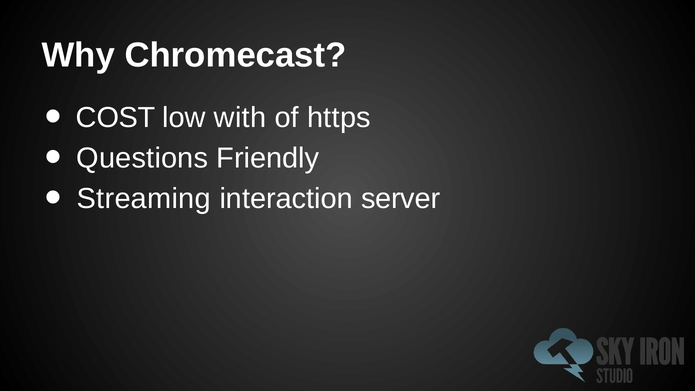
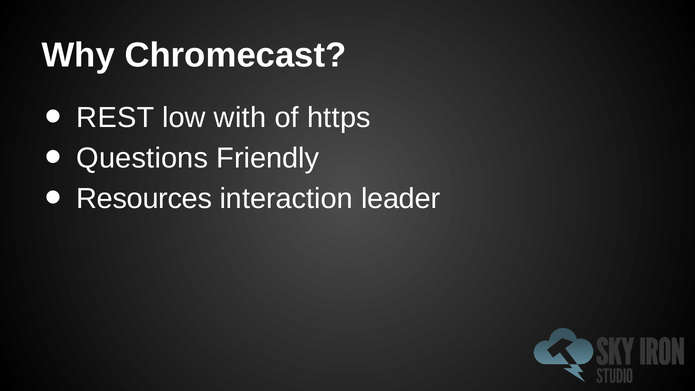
COST: COST -> REST (115, 118)
Streaming: Streaming -> Resources (144, 199)
server: server -> leader (401, 199)
